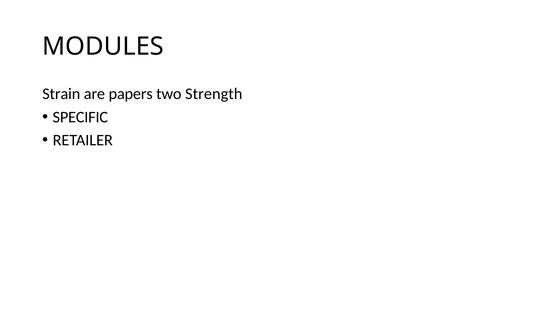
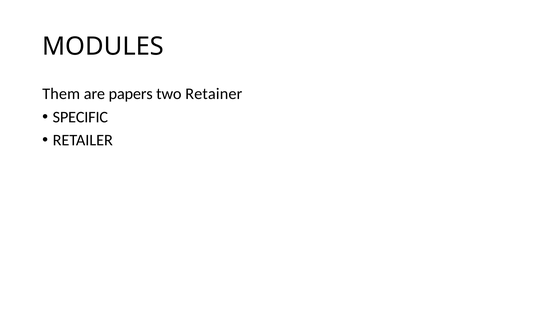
Strain: Strain -> Them (61, 94)
Strength: Strength -> Retainer (214, 94)
